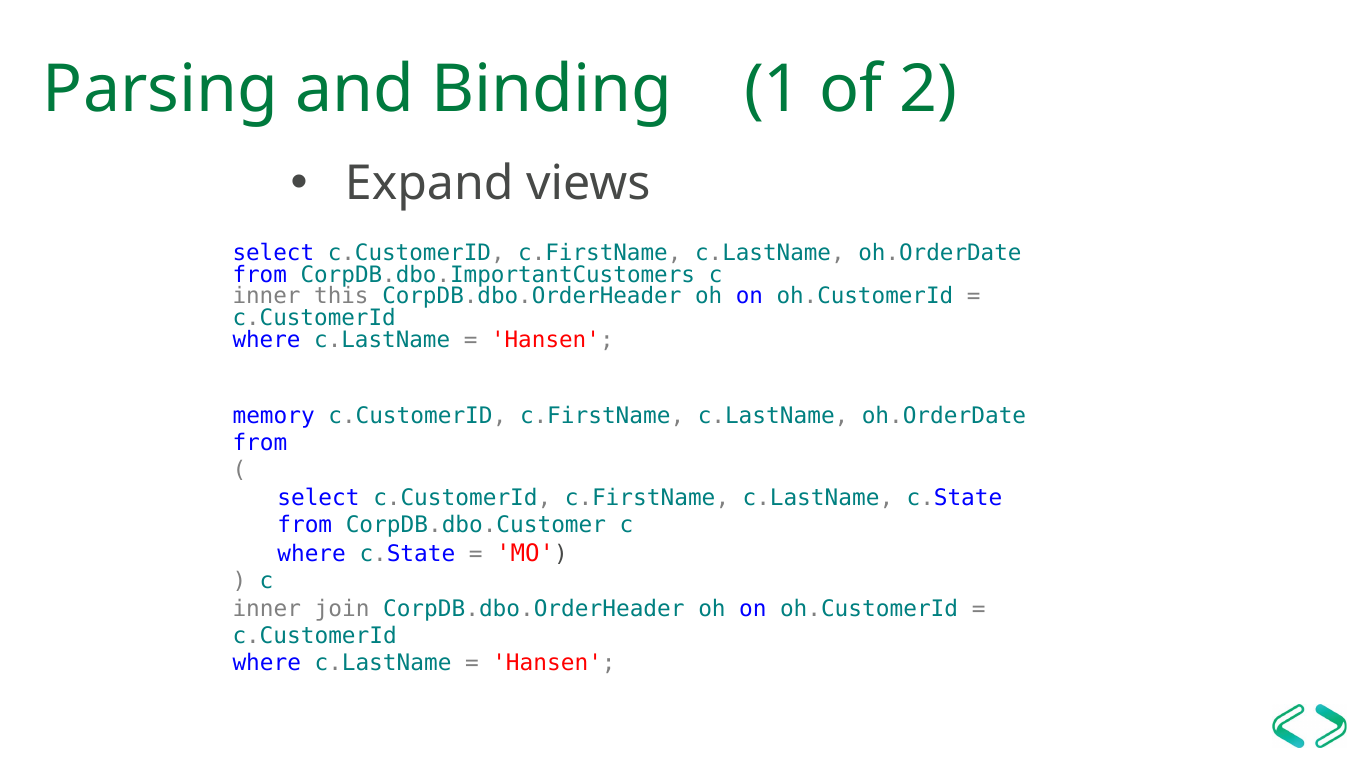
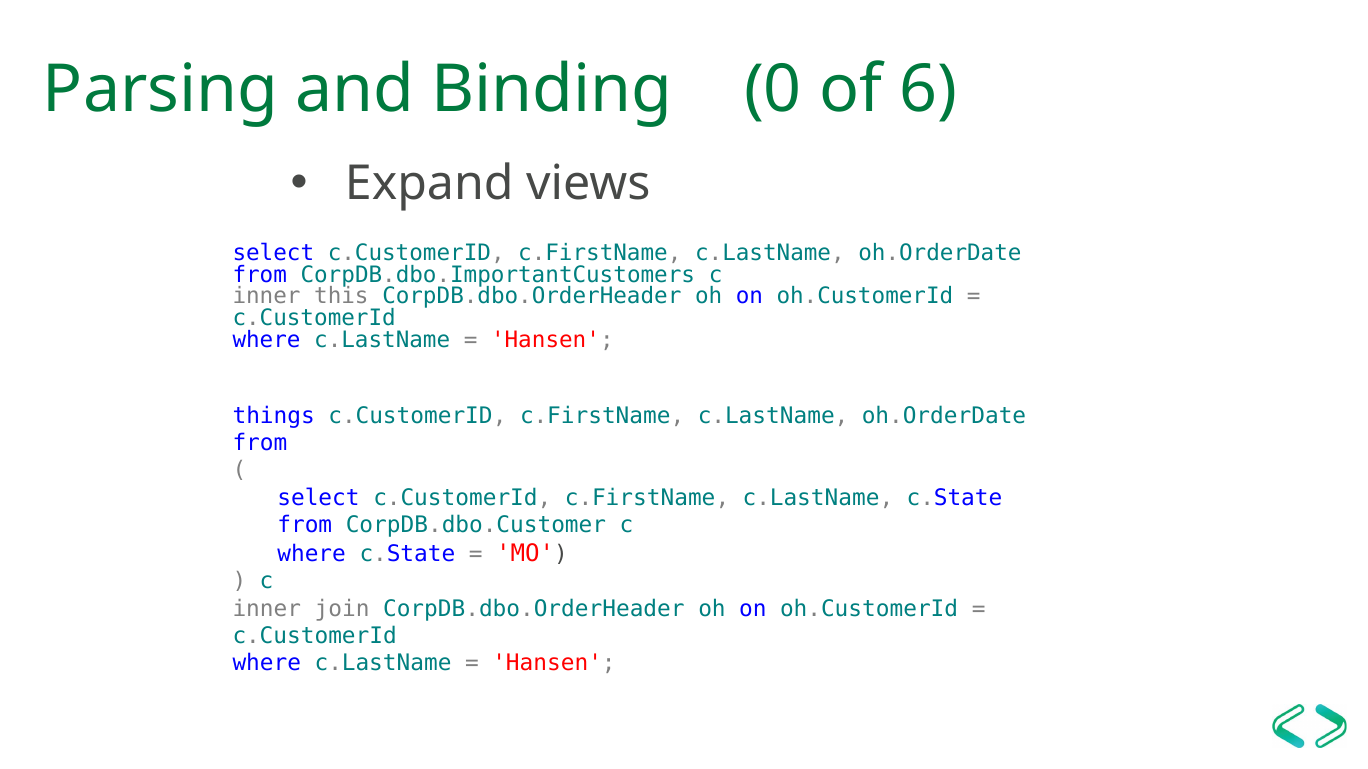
1: 1 -> 0 (773, 90)
2: 2 -> 6 (928, 90)
memory: memory -> things (274, 416)
